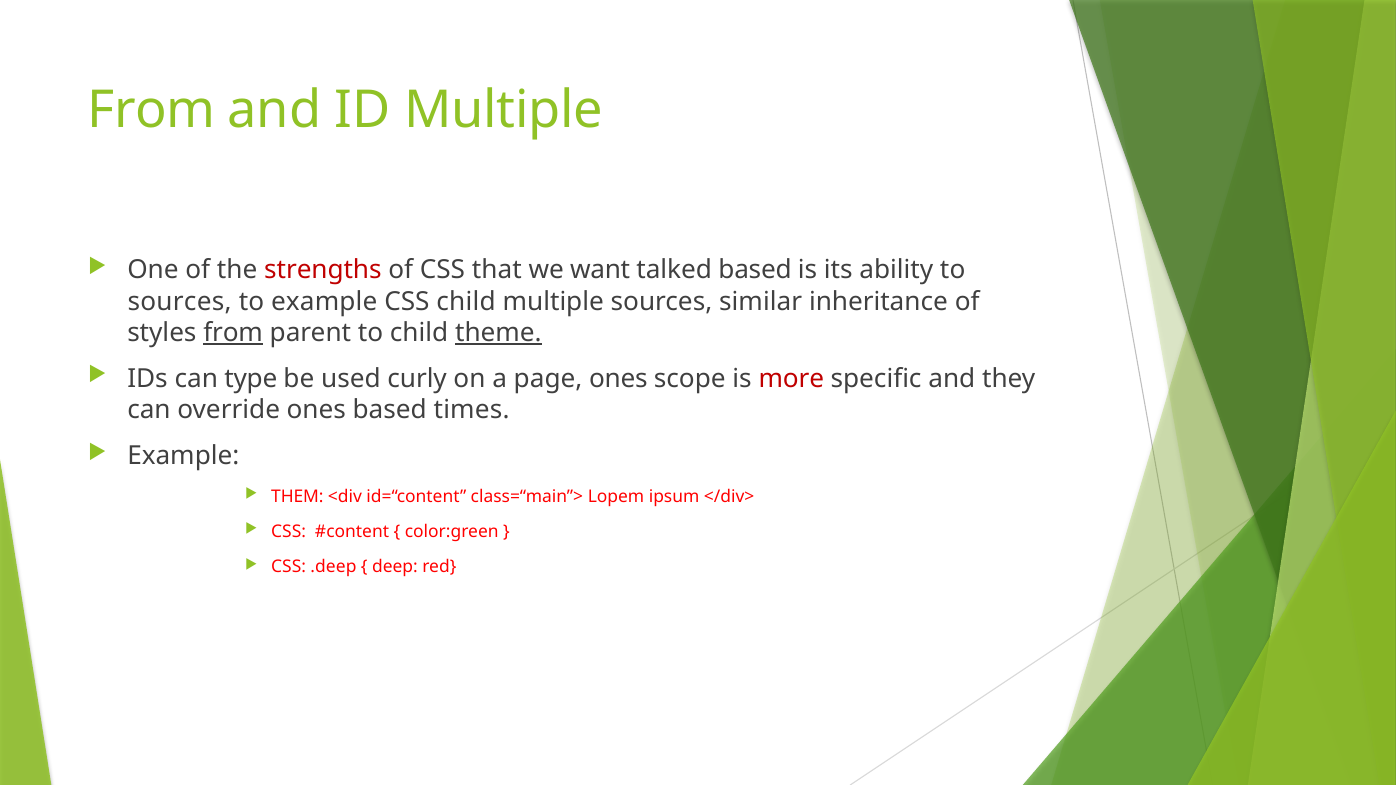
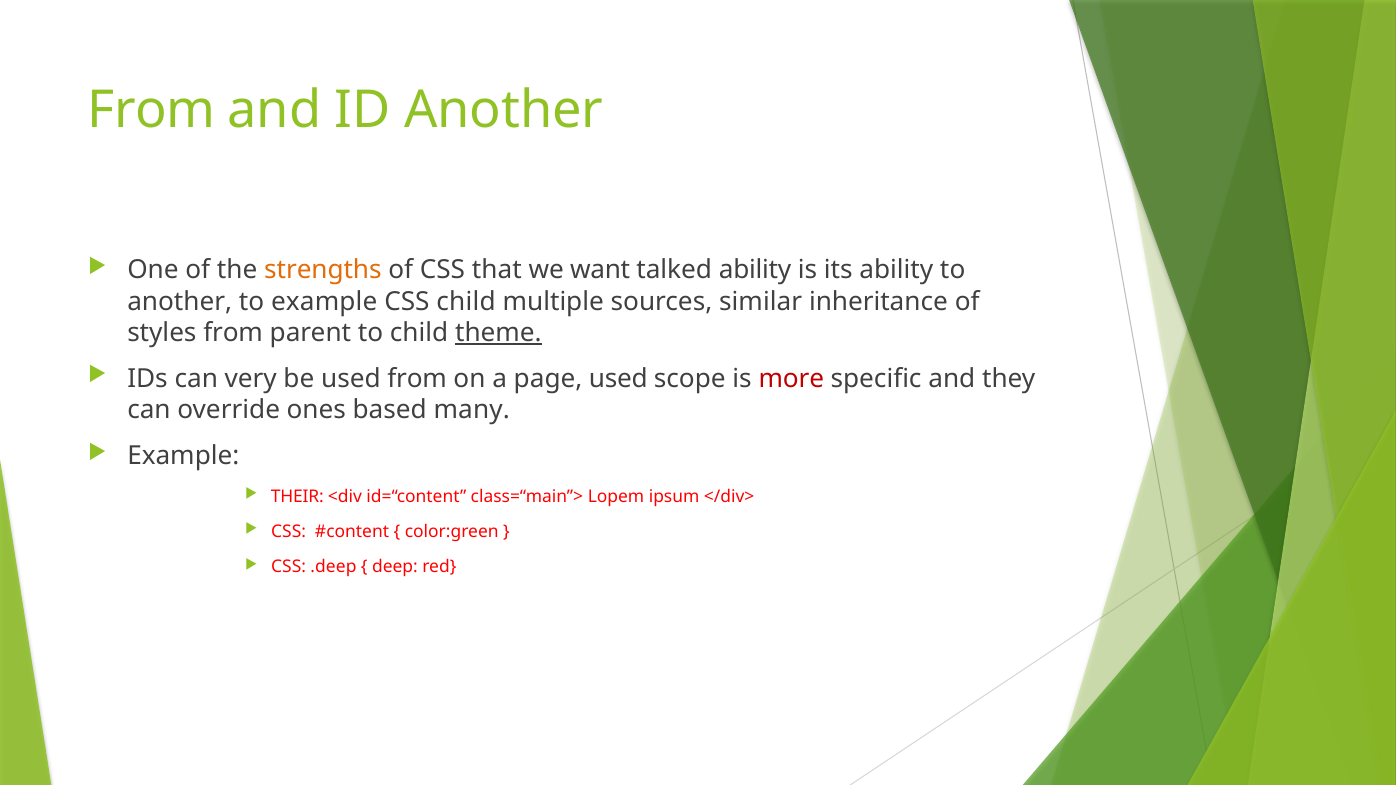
ID Multiple: Multiple -> Another (504, 110)
strengths colour: red -> orange (323, 270)
talked based: based -> ability (755, 270)
sources: sources -> another (180, 302)
from underline: present -> none (233, 333)
type: type -> very (251, 379)
used curly: curly -> from (417, 379)
page ones: ones -> used (618, 379)
times: times -> many (472, 410)
THEM: THEM -> THEIR (297, 496)
